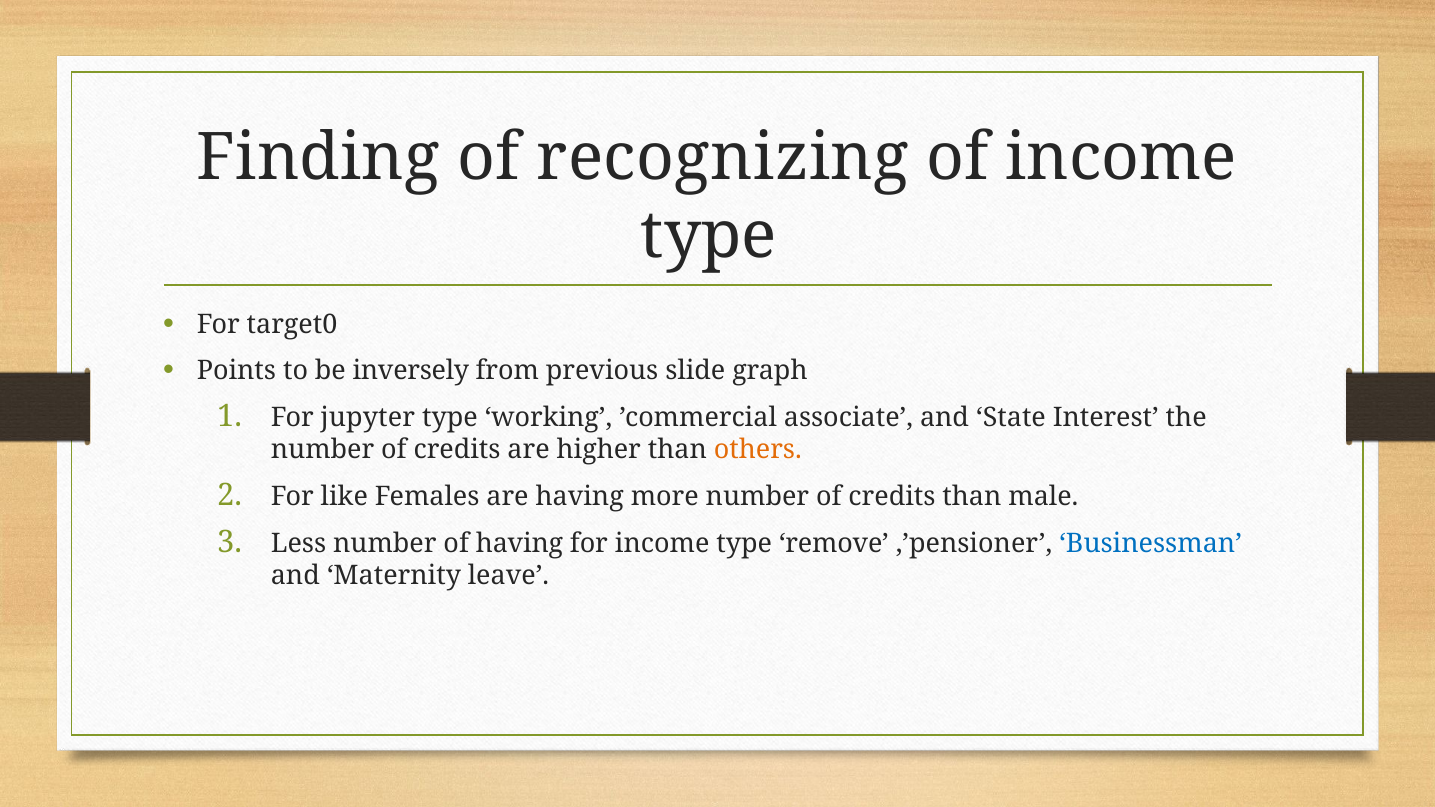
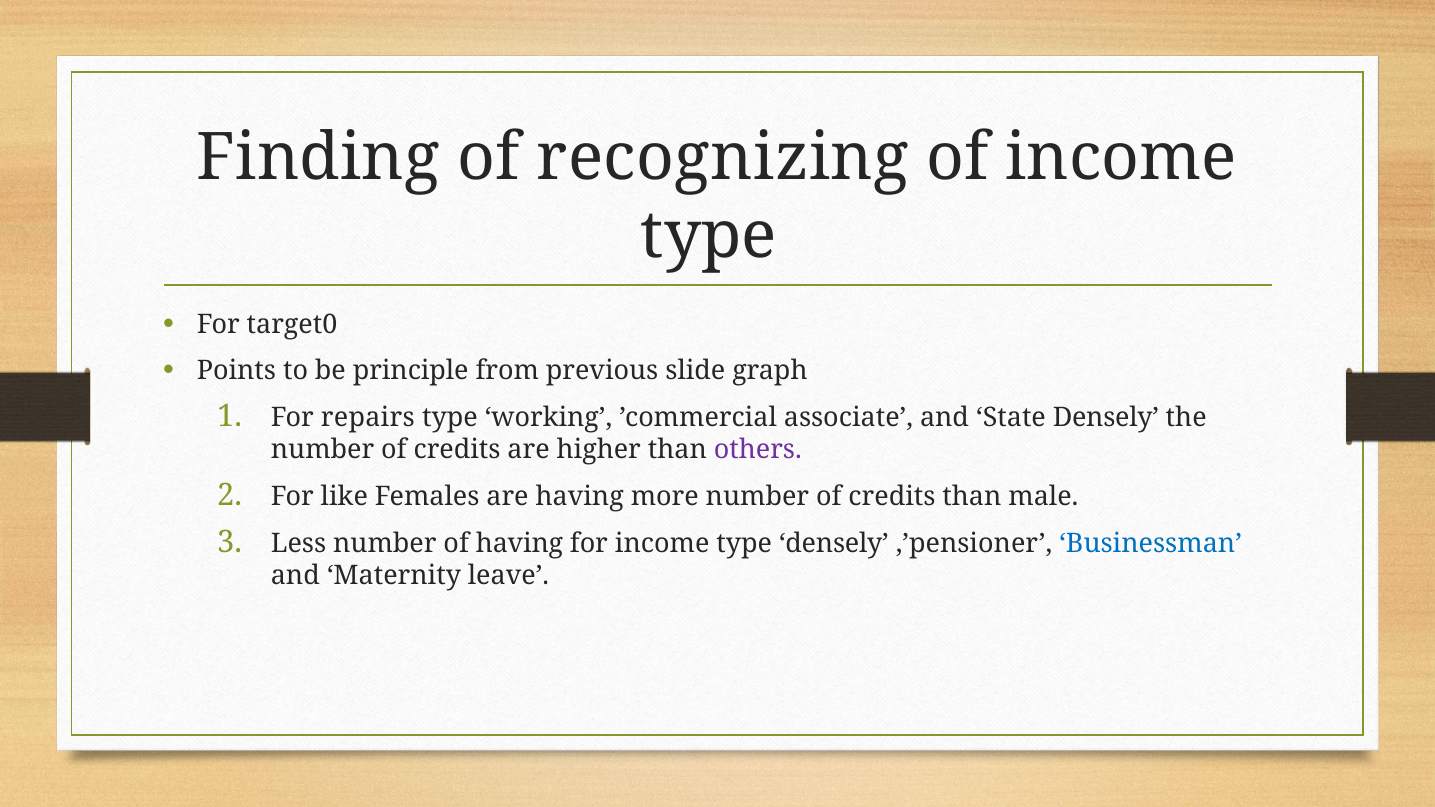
inversely: inversely -> principle (411, 371)
jupyter: jupyter -> repairs (368, 418)
State Interest: Interest -> Densely (1106, 418)
others colour: orange -> purple (758, 450)
type remove: remove -> densely (834, 543)
